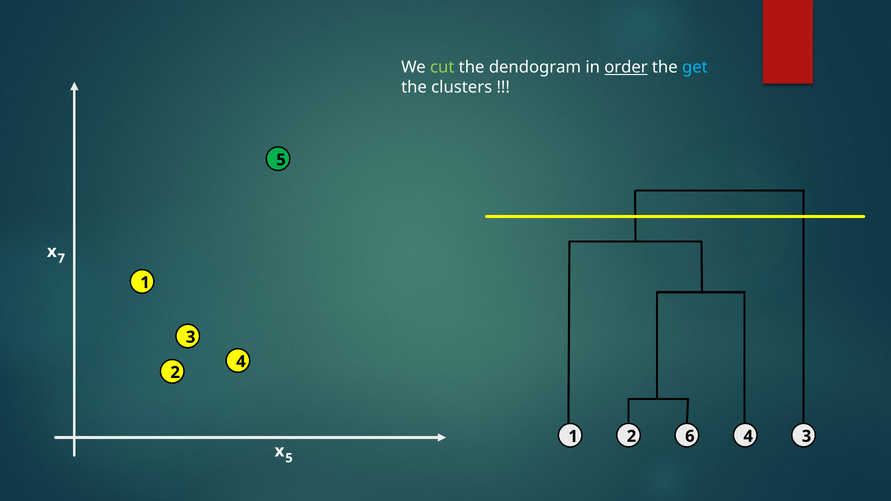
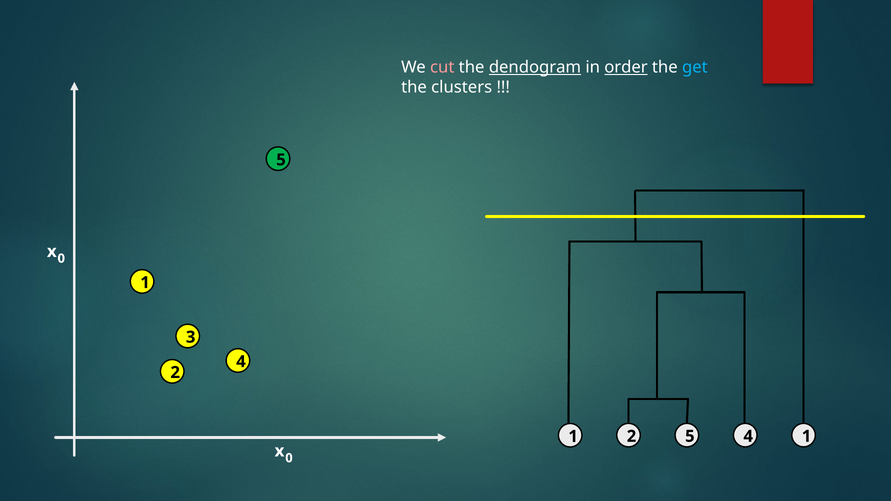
cut colour: light green -> pink (442, 67)
dendogram underline: none -> present (535, 67)
7: 7 -> 0 (61, 259)
2 6: 6 -> 5 (690, 436)
4 3: 3 -> 1 (807, 436)
5: 5 -> 0 (289, 458)
